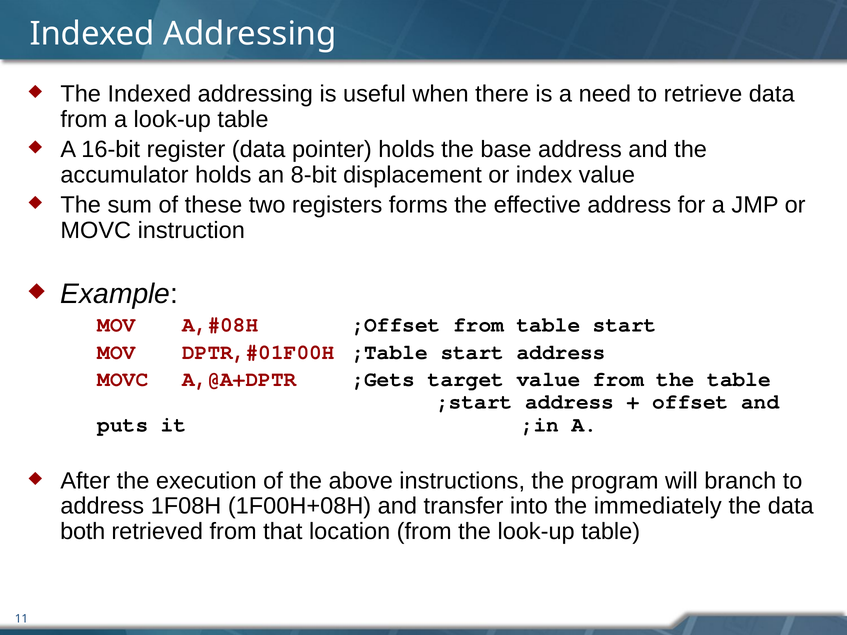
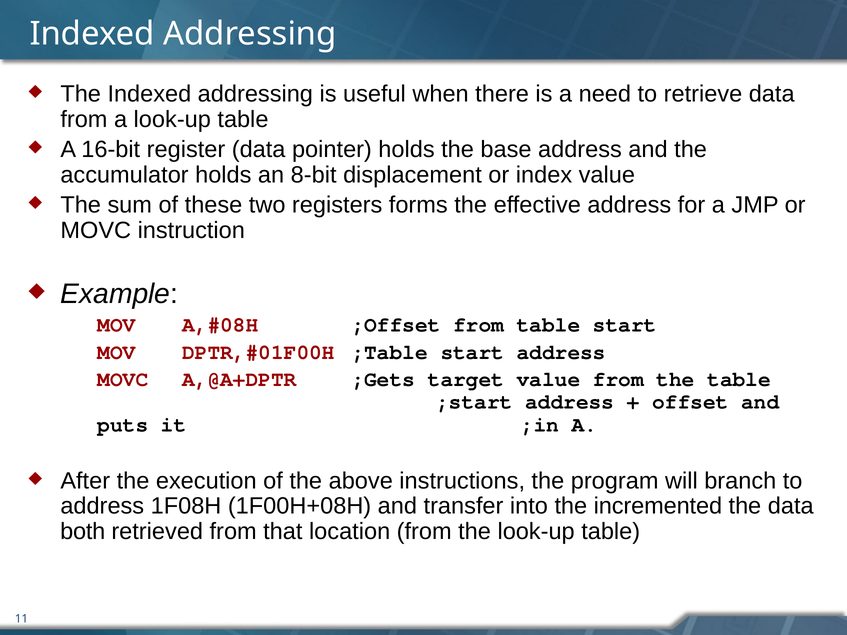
immediately: immediately -> incremented (658, 506)
